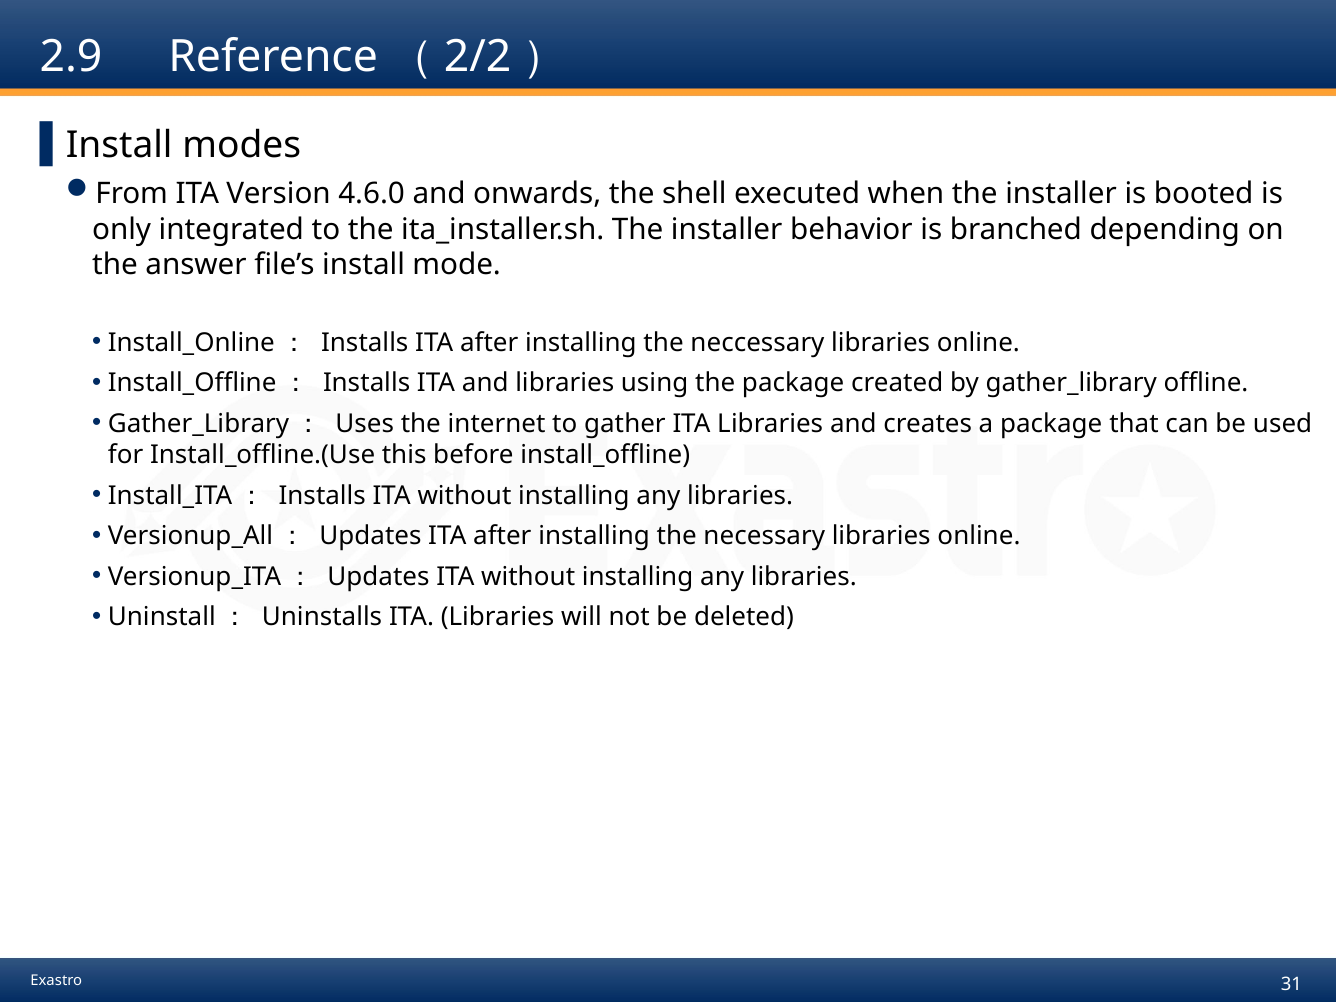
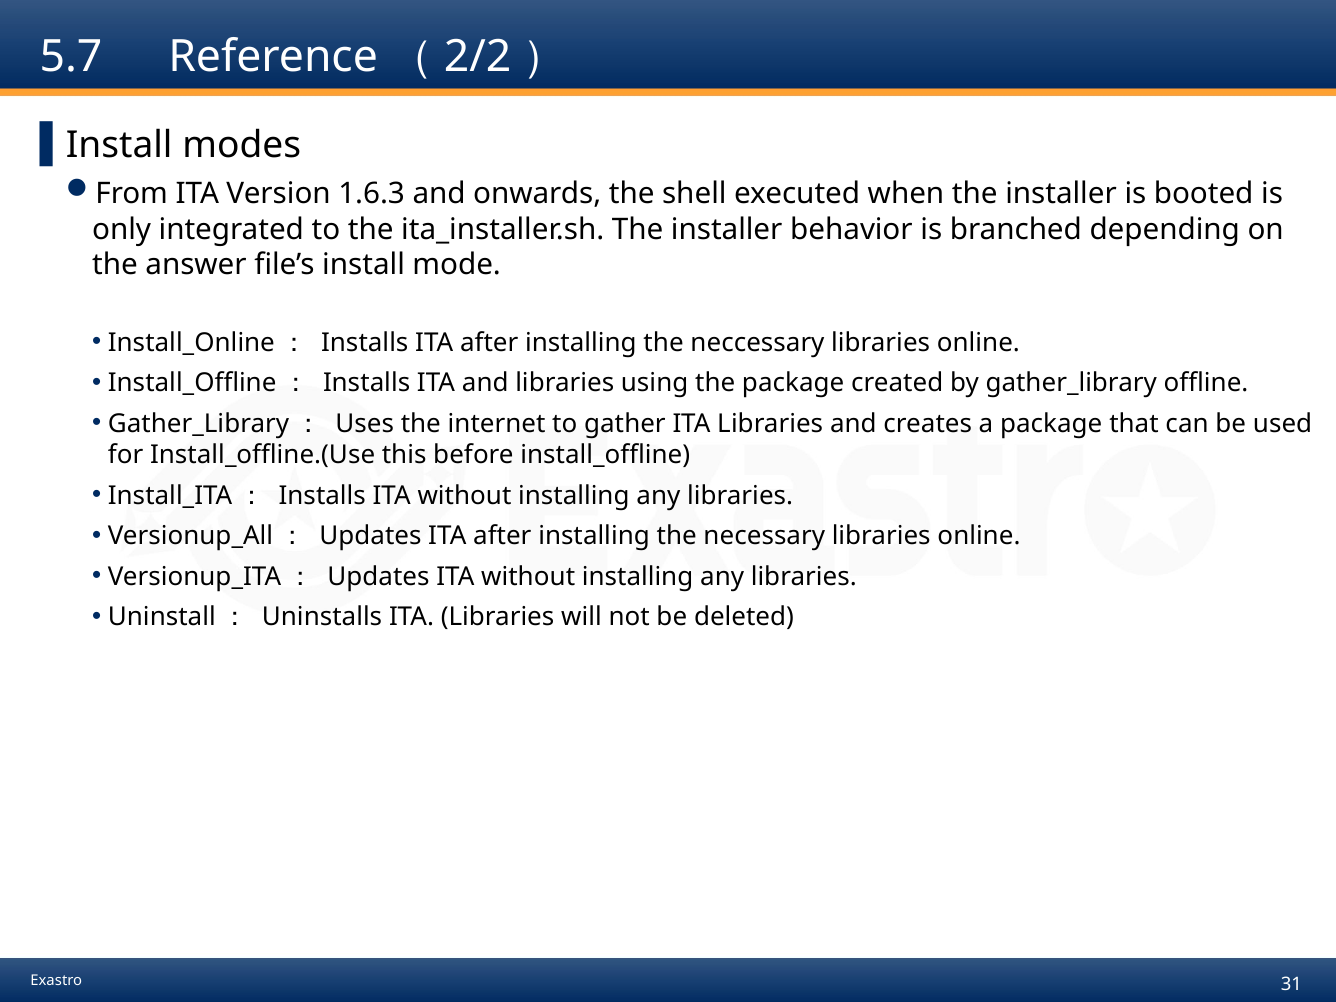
2.9: 2.9 -> 5.7 (71, 57)
4.6.0: 4.6.0 -> 1.6.3 (372, 194)
